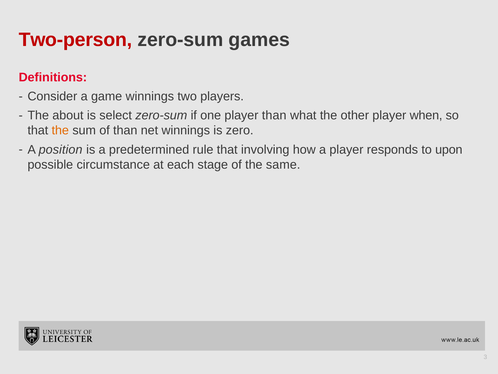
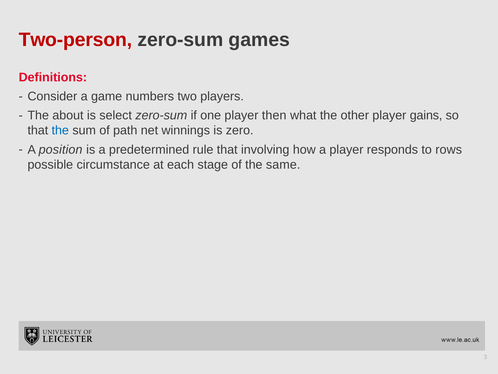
game winnings: winnings -> numbers (150, 96)
player than: than -> then (274, 115)
when: when -> gains (426, 115)
the colour: orange -> blue (60, 130)
of than: than -> path (125, 130)
upon: upon -> rows (449, 149)
